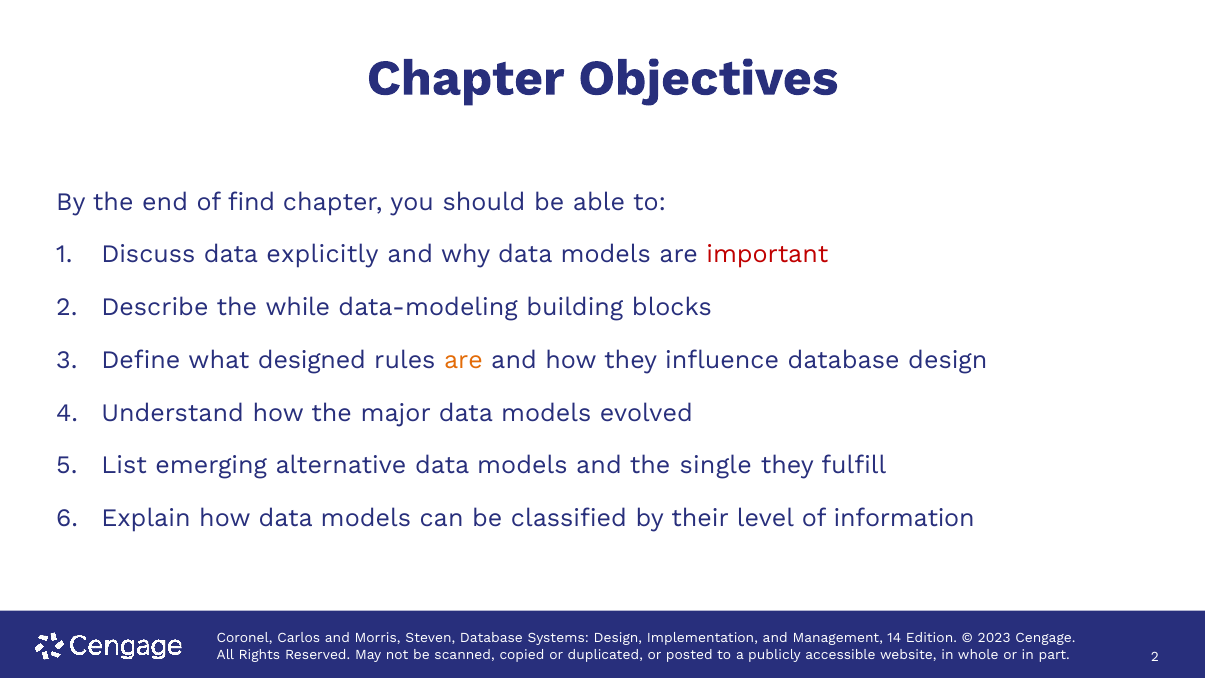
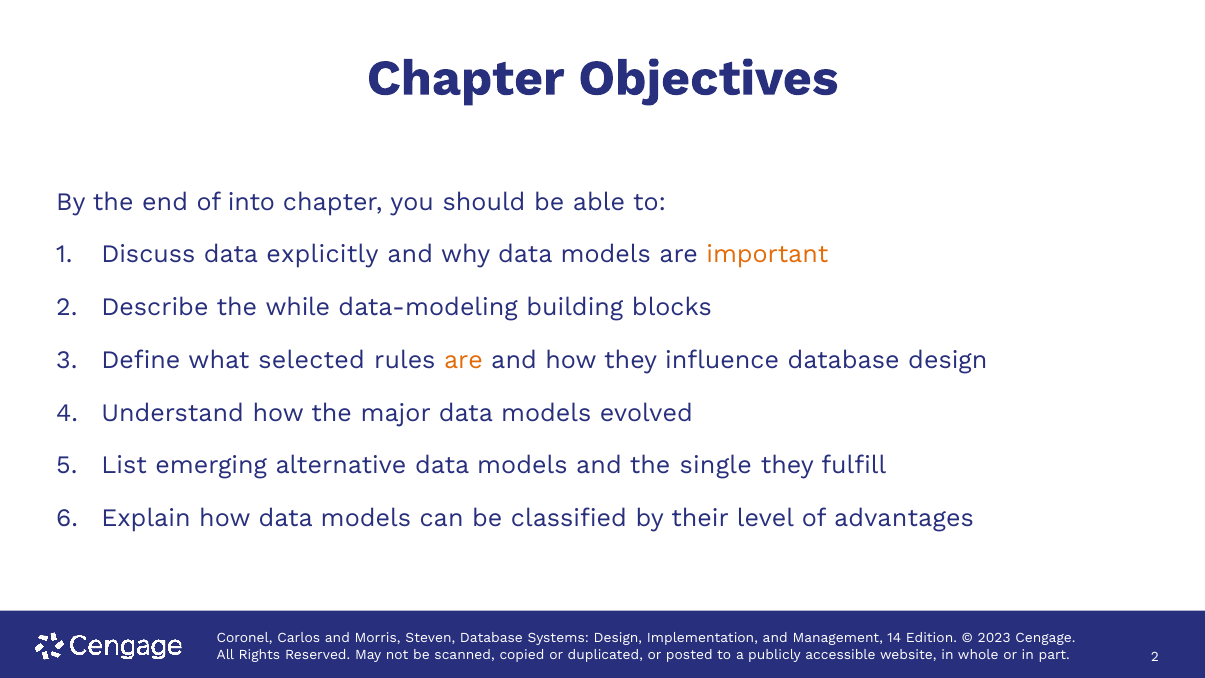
find: find -> into (252, 202)
important colour: red -> orange (767, 255)
designed: designed -> selected (312, 360)
information: information -> advantages (904, 518)
